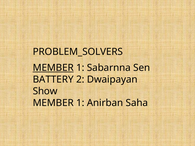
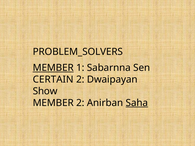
BATTERY: BATTERY -> CERTAIN (53, 80)
1: 1 -> 2 (80, 103)
Saha underline: none -> present (137, 103)
